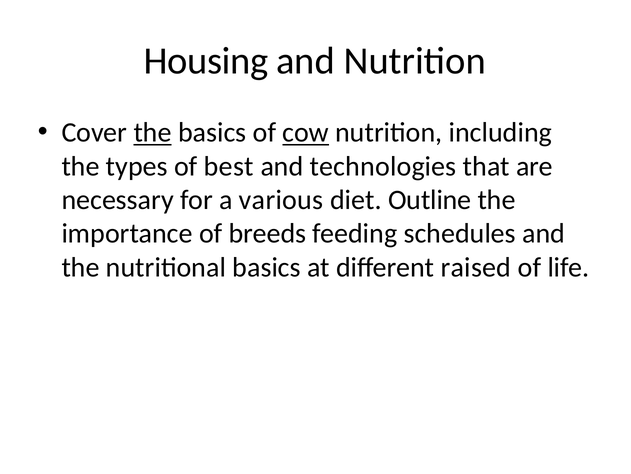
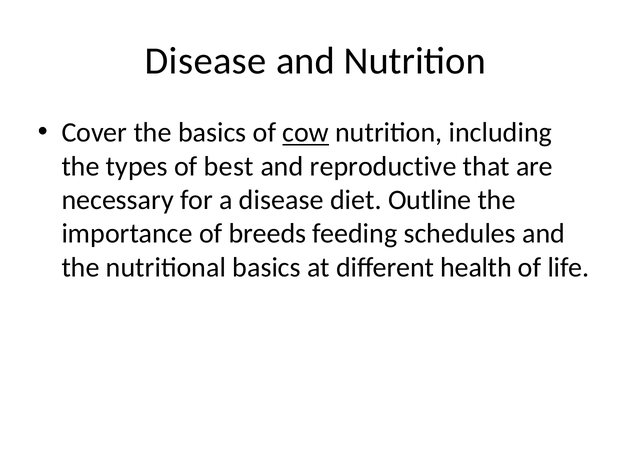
Housing: Housing -> Disease (206, 61)
the underline: present -> none (153, 132)
technologies: technologies -> reproductive (383, 166)
a various: various -> disease (281, 200)
raised: raised -> health (476, 267)
